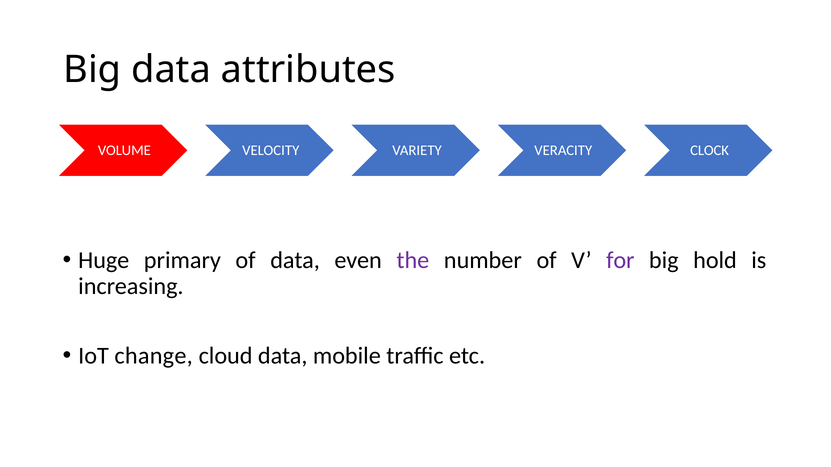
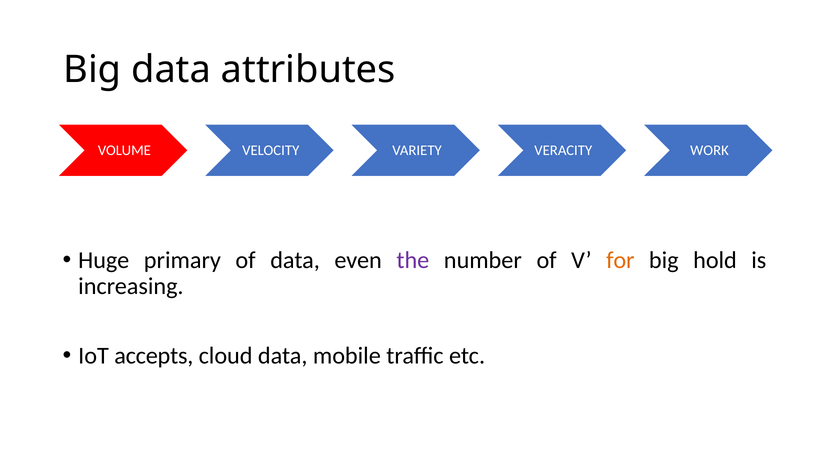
CLOCK: CLOCK -> WORK (710, 150)
for colour: purple -> orange (620, 260)
change: change -> accepts (154, 356)
